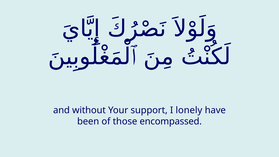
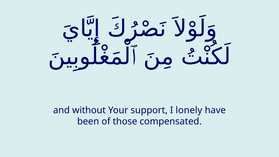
encompassed: encompassed -> compensated (171, 121)
